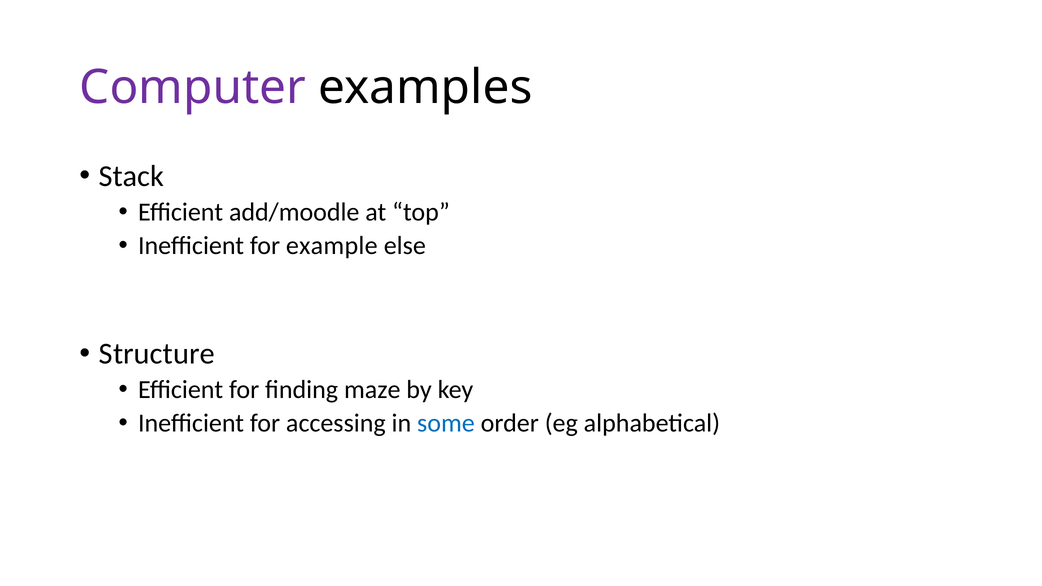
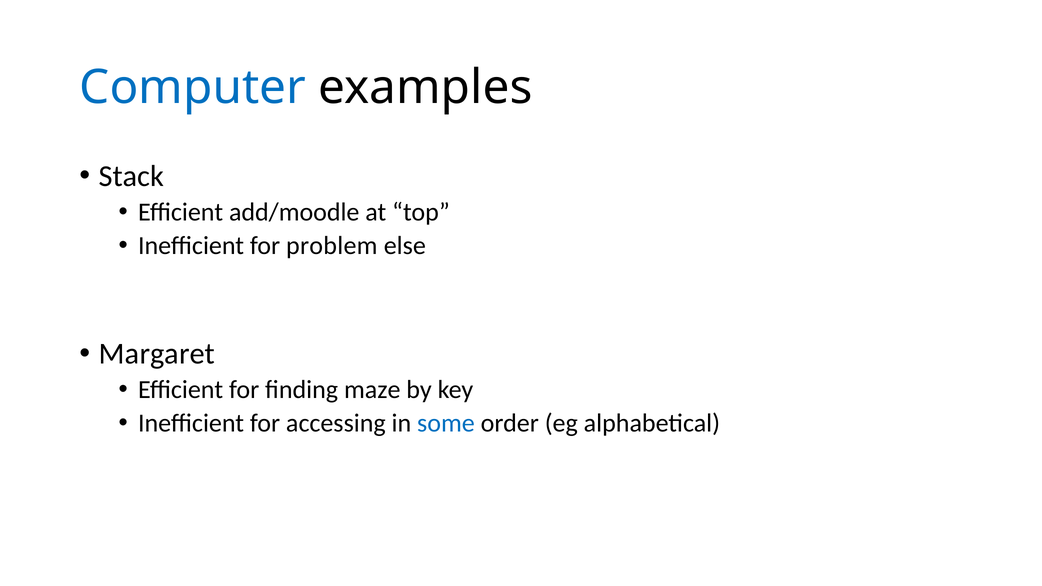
Computer colour: purple -> blue (193, 88)
example: example -> problem (332, 246)
Structure: Structure -> Margaret (157, 354)
